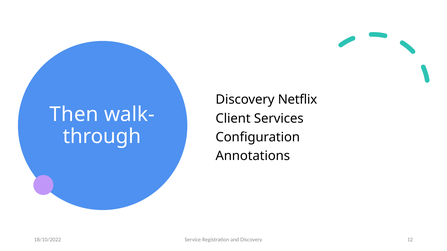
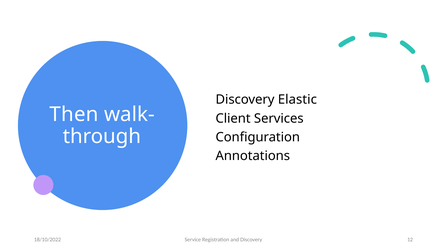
Netflix: Netflix -> Elastic (297, 100)
